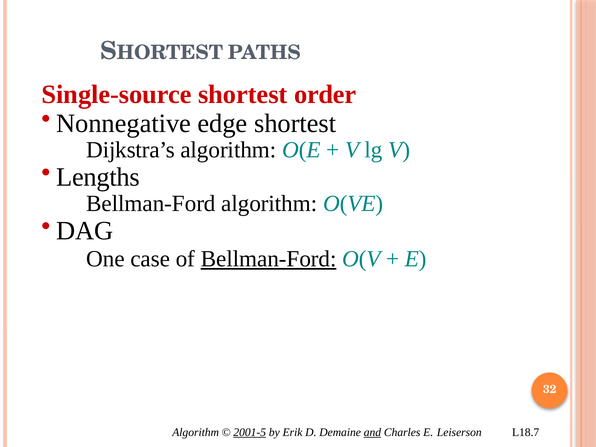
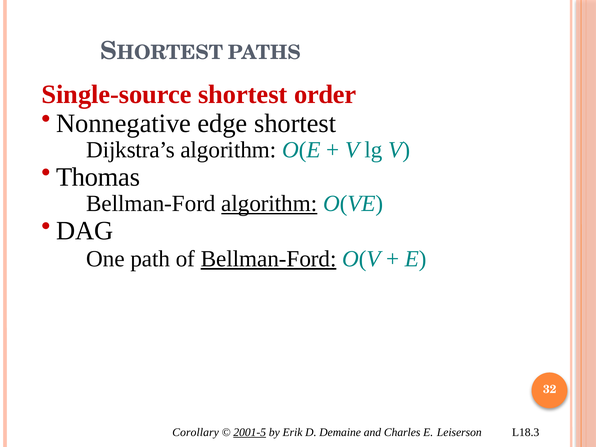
Lengths: Lengths -> Thomas (98, 177)
algorithm underline: none -> present (269, 204)
case: case -> path (150, 259)
Algorithm: Algorithm -> Corollary (196, 432)
and underline: present -> none (372, 432)
L18.7: L18.7 -> L18.3 (526, 432)
